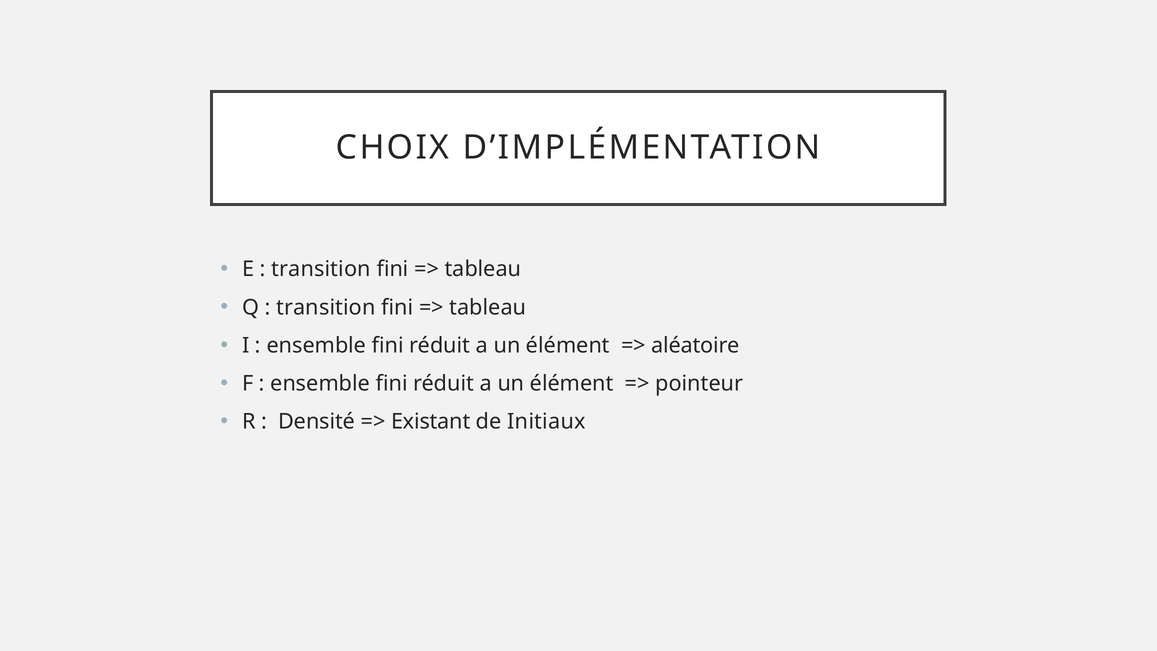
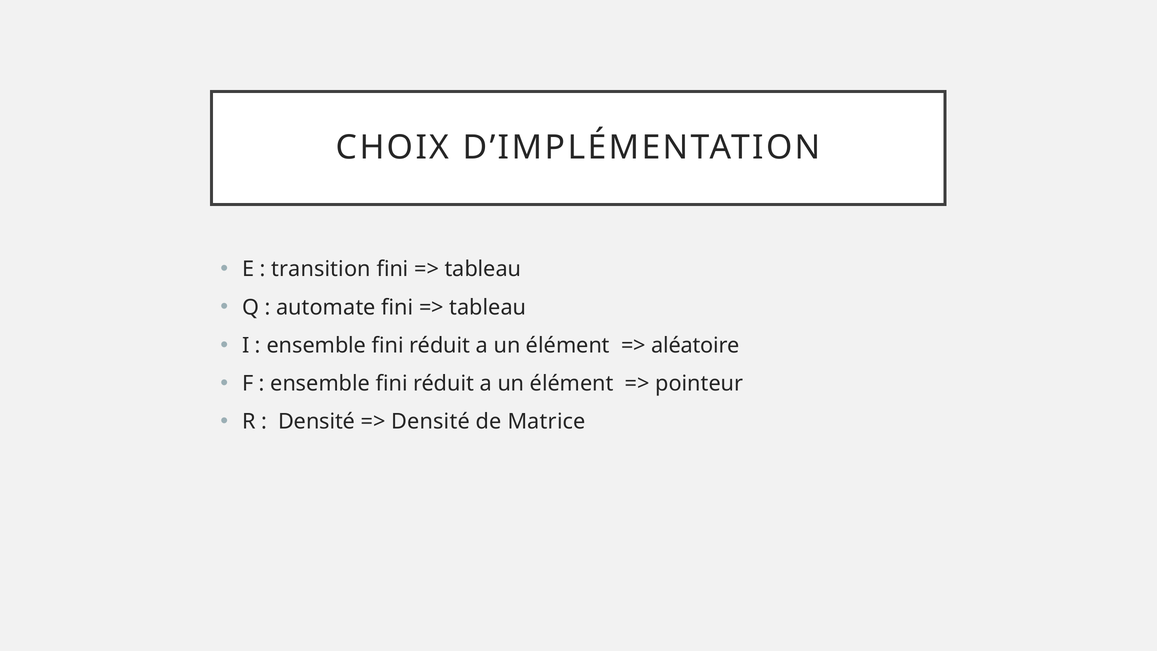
transition: transition -> automate (326, 307)
Existant: Existant -> Densité (431, 422)
Initiaux: Initiaux -> Matrice (547, 422)
